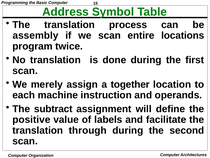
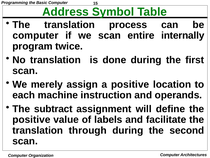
assembly: assembly -> computer (35, 35)
locations: locations -> internally (183, 35)
a together: together -> positive (130, 84)
